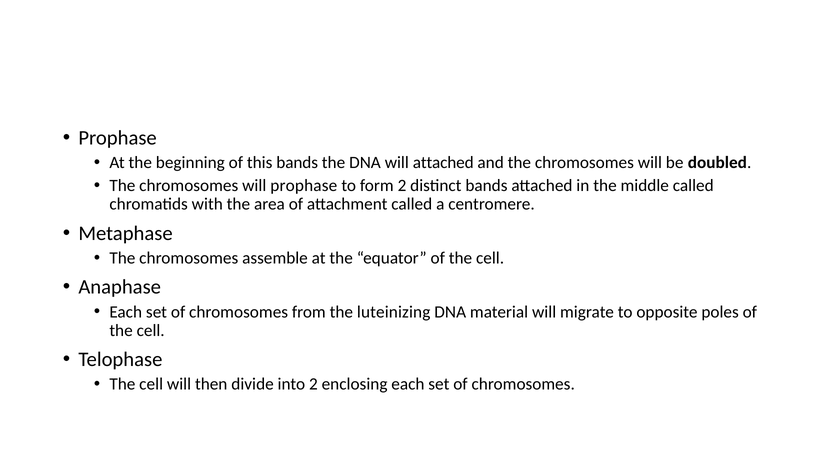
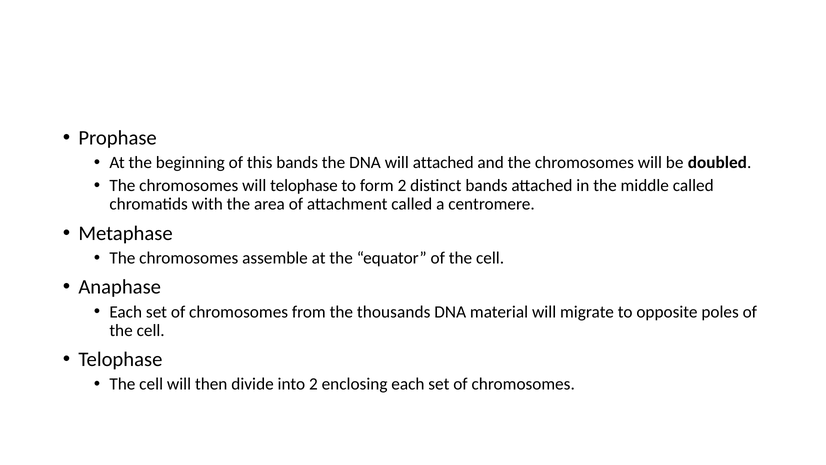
will prophase: prophase -> telophase (304, 185)
luteinizing: luteinizing -> thousands (394, 312)
